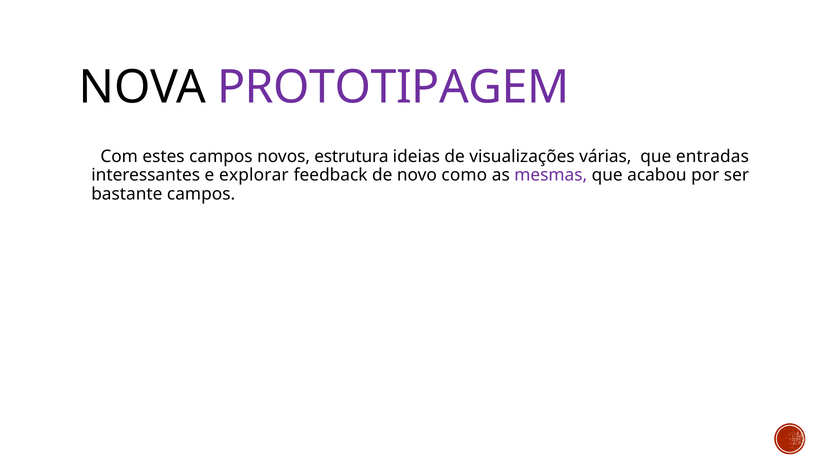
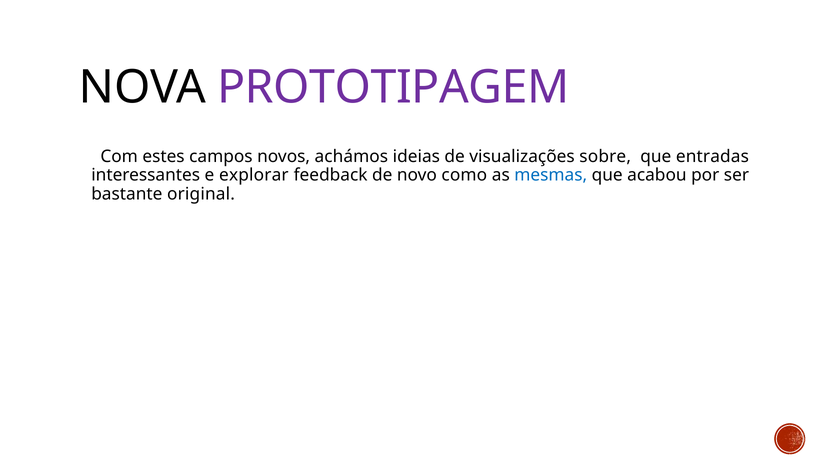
estrutura: estrutura -> achámos (351, 156)
várias: várias -> sobre (605, 156)
mesmas colour: purple -> blue (551, 175)
bastante campos: campos -> original (201, 194)
